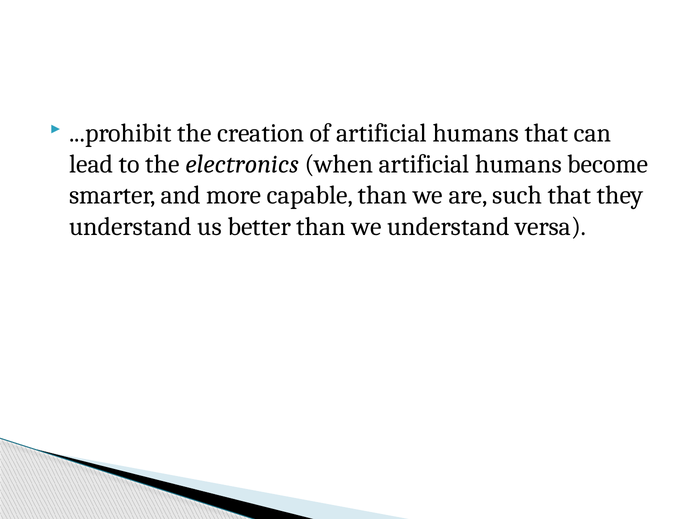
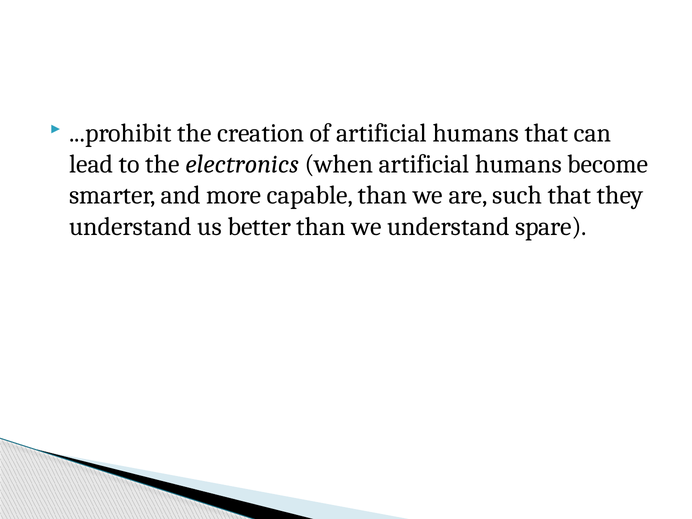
versa: versa -> spare (551, 226)
